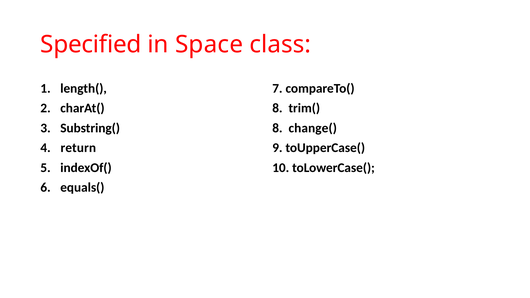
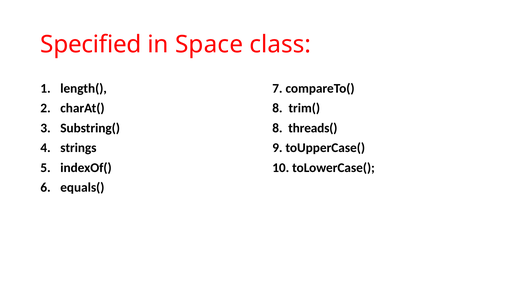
change(: change( -> threads( (313, 128)
return: return -> strings (78, 148)
